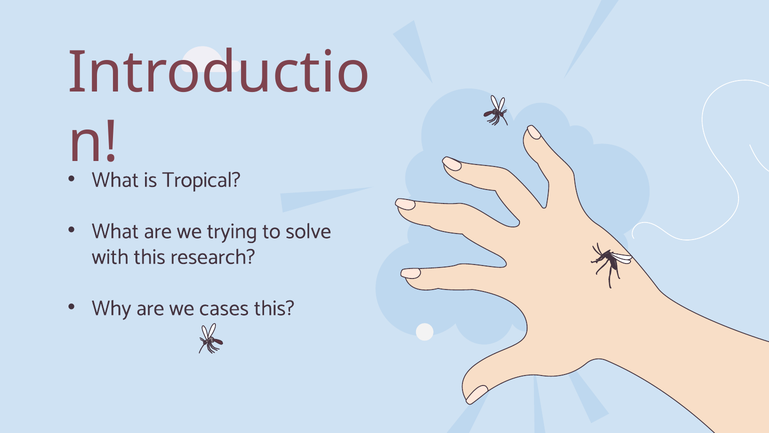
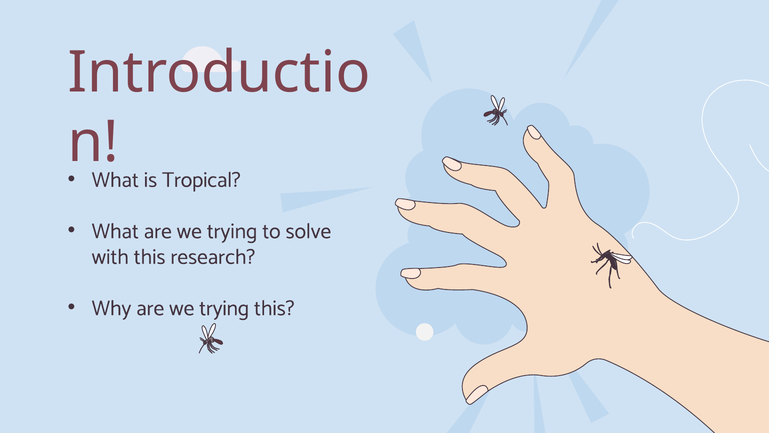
Why are we cases: cases -> trying (224, 308)
